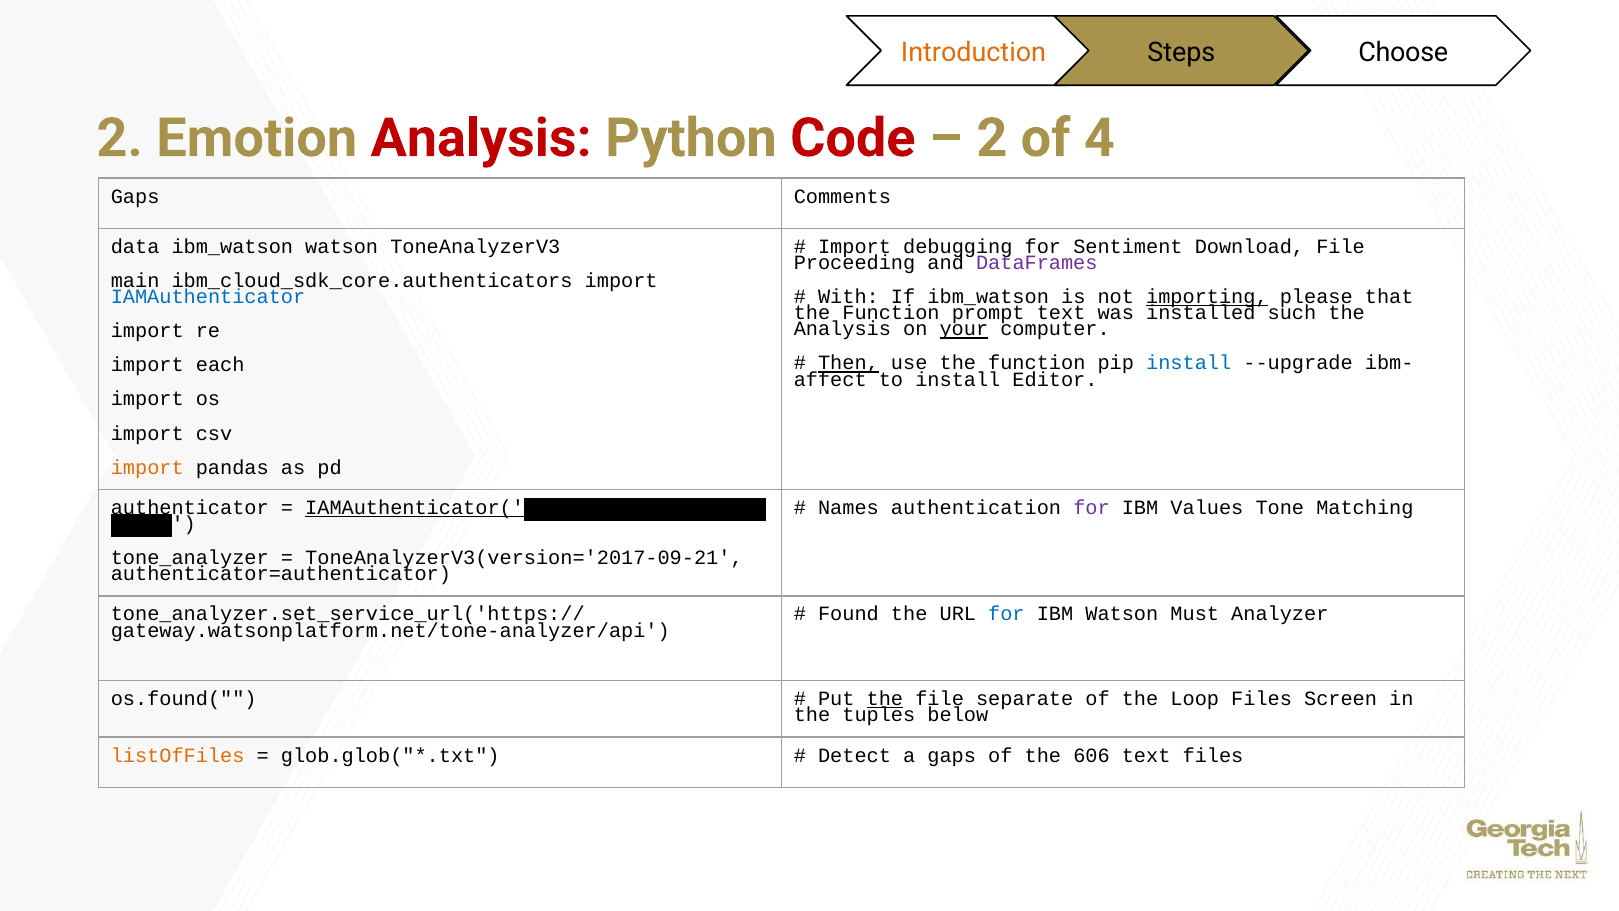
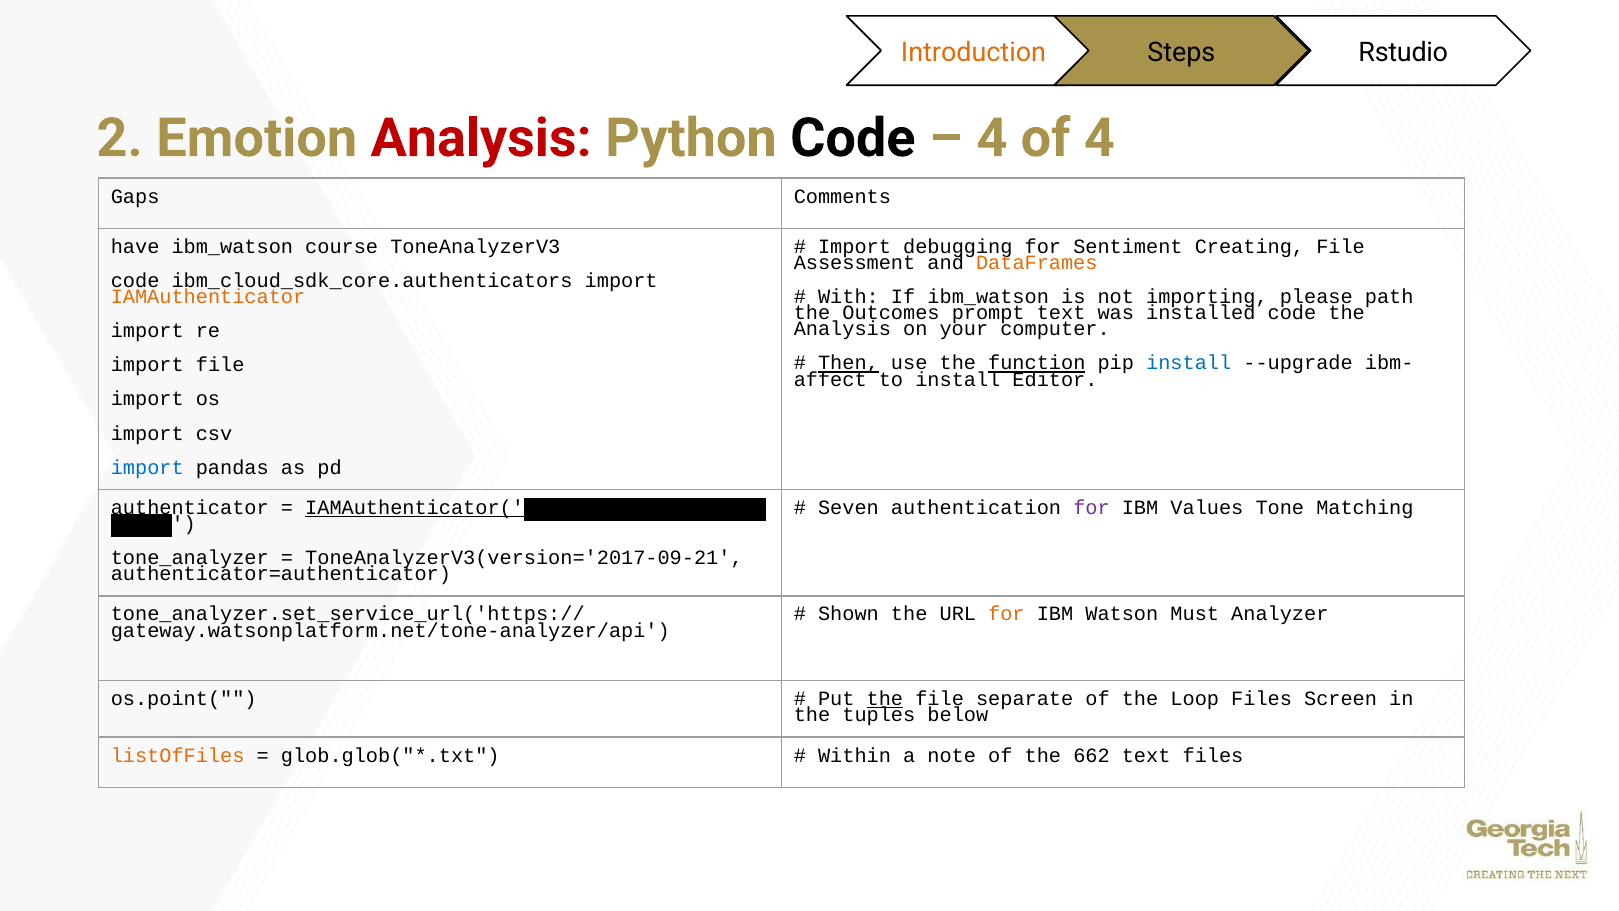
Choose: Choose -> Rstudio (1403, 52)
Code colour: red -> black (853, 138)
2: 2 -> 4 (992, 138)
data: data -> have (135, 247)
watson: watson -> course (342, 247)
Download: Download -> Creating (1249, 247)
Proceeding: Proceeding -> Assessment (855, 263)
DataFrames colour: purple -> orange (1037, 263)
main: main -> code (135, 281)
IAMAuthenticator colour: blue -> orange (208, 297)
importing underline: present -> none (1207, 297)
that: that -> path (1389, 297)
Function: Function -> Outcomes (891, 313)
installed such: such -> code (1292, 313)
your underline: present -> none (964, 329)
function underline: none -> present (1037, 363)
import each: each -> file (220, 365)
import colour: orange -> blue (147, 467)
Names: Names -> Seven (848, 508)
Found: Found -> Shown (848, 614)
for colour: blue -> orange (1006, 614)
os.found(: os.found( -> os.point( (184, 699)
Detect: Detect -> Within (855, 755)
a gaps: gaps -> note (952, 755)
606: 606 -> 662 (1091, 755)
